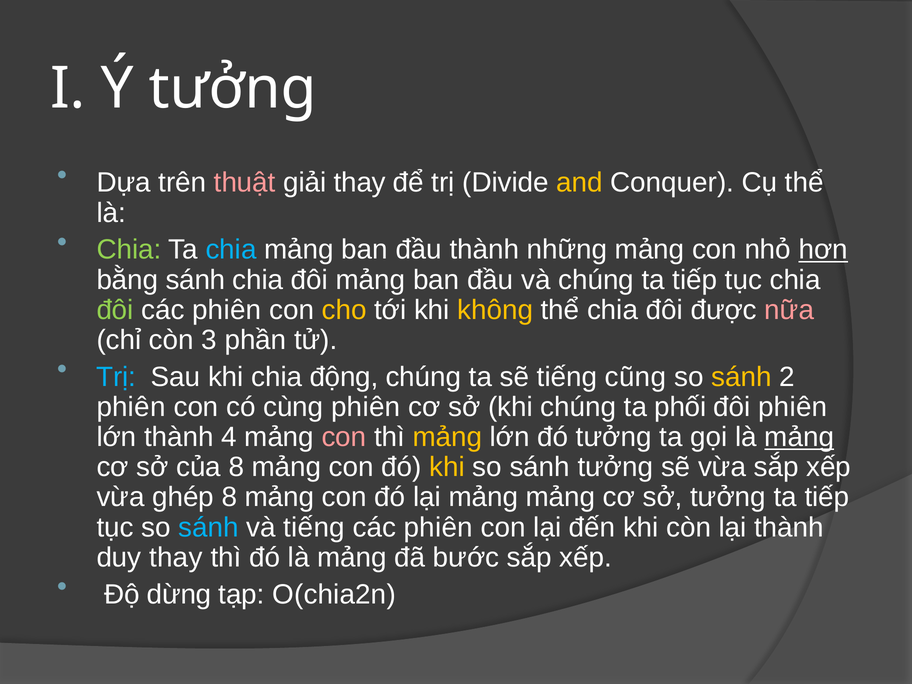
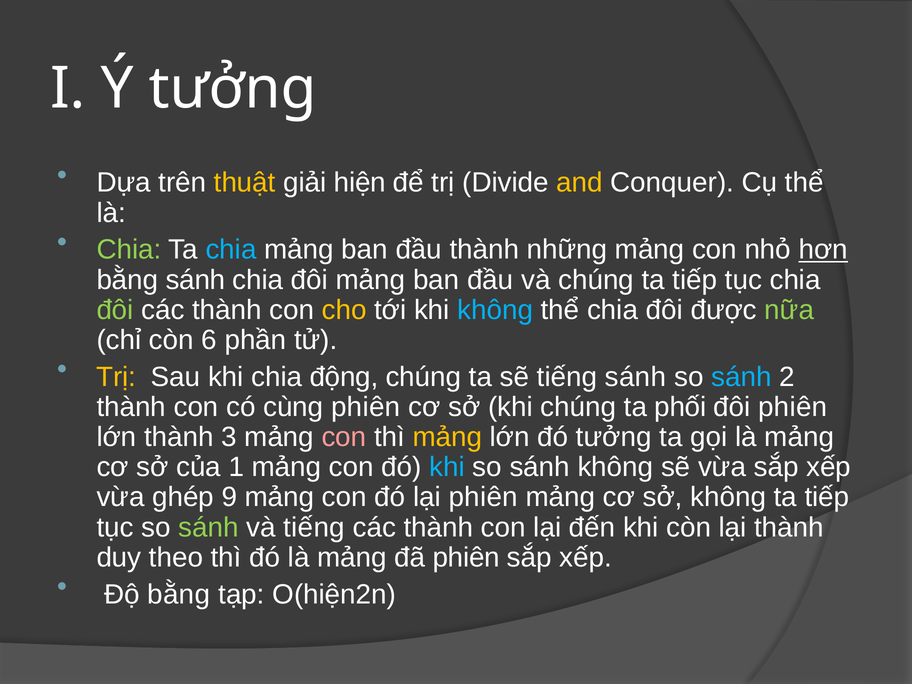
thuật colour: pink -> yellow (245, 183)
giải thay: thay -> hiện (360, 183)
phiên: phiên -> thành (227, 310)
không colour: yellow -> light blue (495, 310)
nữa colour: pink -> light green (789, 310)
3: 3 -> 6 (209, 340)
Trị colour: light blue -> yellow (116, 377)
tiếng cũng: cũng -> sánh (636, 377)
sánh colour: yellow -> light blue (742, 377)
phiên: phiên -> thành (131, 407)
4: 4 -> 3 (229, 437)
mảng underline: present -> none (799, 437)
của 8: 8 -> 1 (236, 467)
khi colour: yellow -> light blue (447, 467)
sánh tưởng: tưởng -> không (615, 467)
ghép 8: 8 -> 9 (229, 497)
lại mảng: mảng -> phiên (483, 497)
sở tưởng: tưởng -> không (728, 497)
sánh colour: light blue -> light green (208, 527)
phiên: phiên -> thành (438, 527)
duy thay: thay -> theo (176, 557)
đã bước: bước -> phiên (466, 557)
Độ dừng: dừng -> bằng (179, 594)
O(chia2n: O(chia2n -> O(hiện2n (334, 594)
